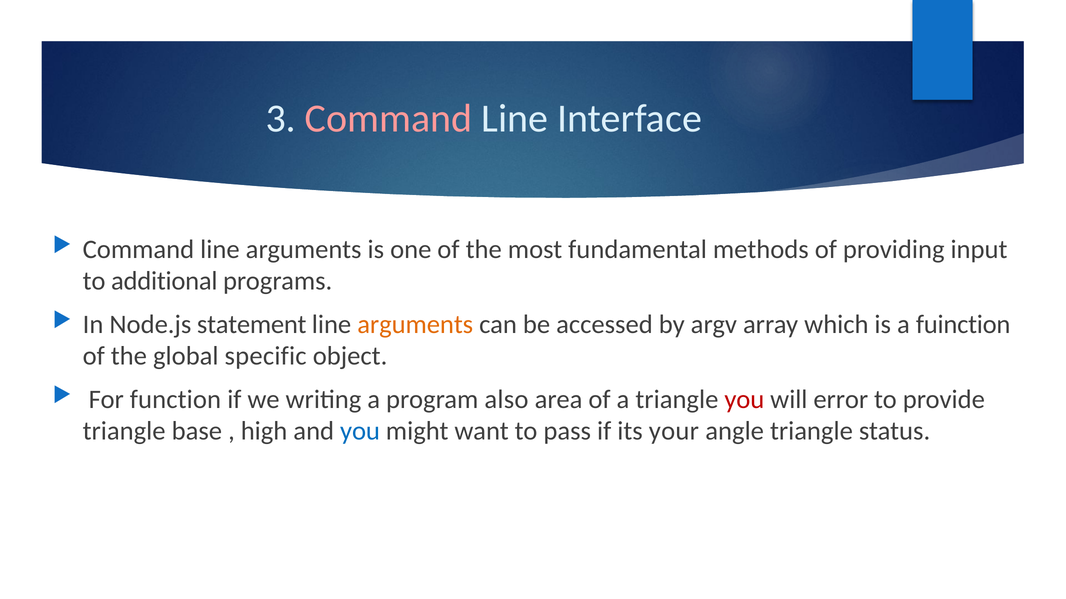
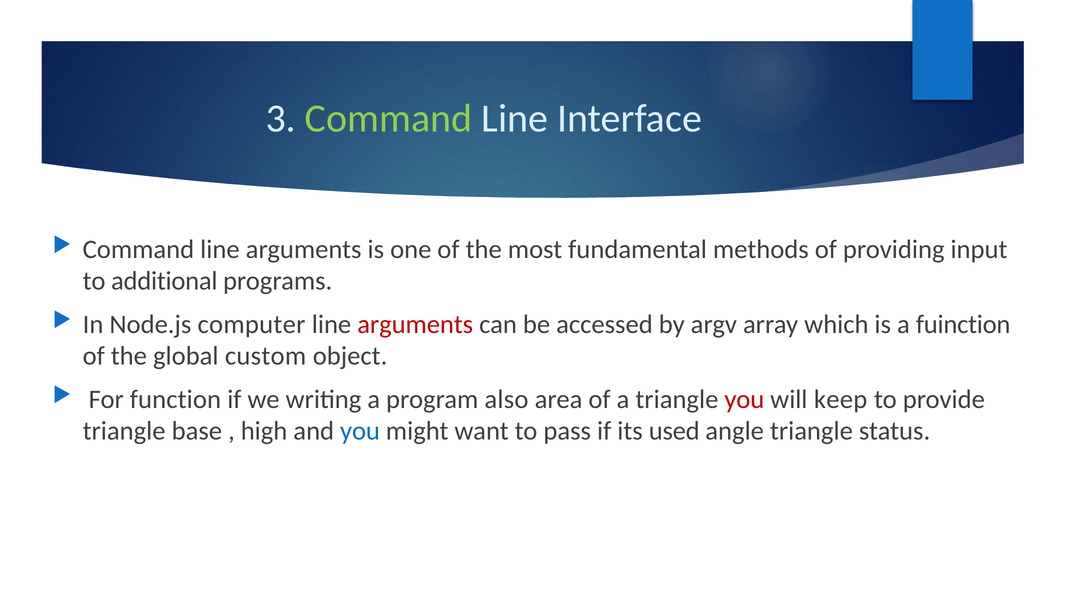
Command colour: pink -> light green (389, 119)
statement: statement -> computer (251, 325)
arguments colour: orange -> red (415, 325)
specific: specific -> custom (266, 357)
error: error -> keep (841, 400)
your: your -> used (674, 432)
